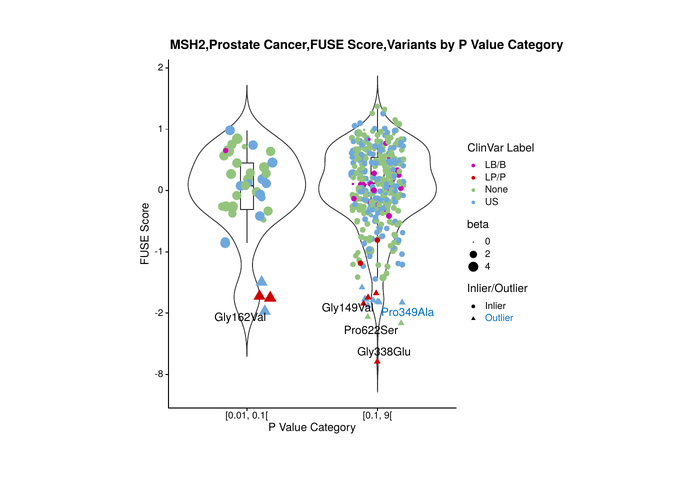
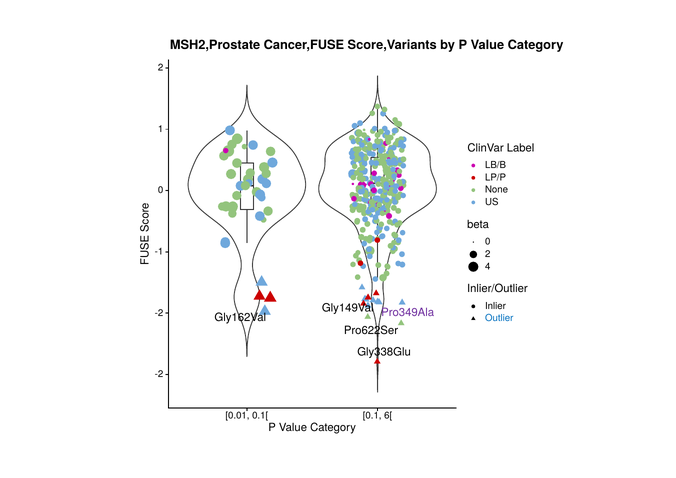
Pro349Ala colour: blue -> purple (408, 313)
-8: -8 -> -2 (159, 374)
9[: 9[ -> 6[ (388, 415)
